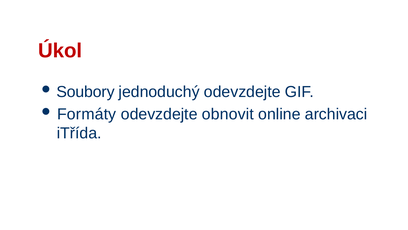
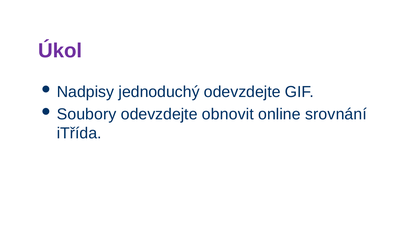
Úkol colour: red -> purple (60, 51)
Soubory: Soubory -> Nadpisy (85, 92)
Formáty: Formáty -> Soubory (87, 114)
archivaci: archivaci -> srovnání (336, 114)
